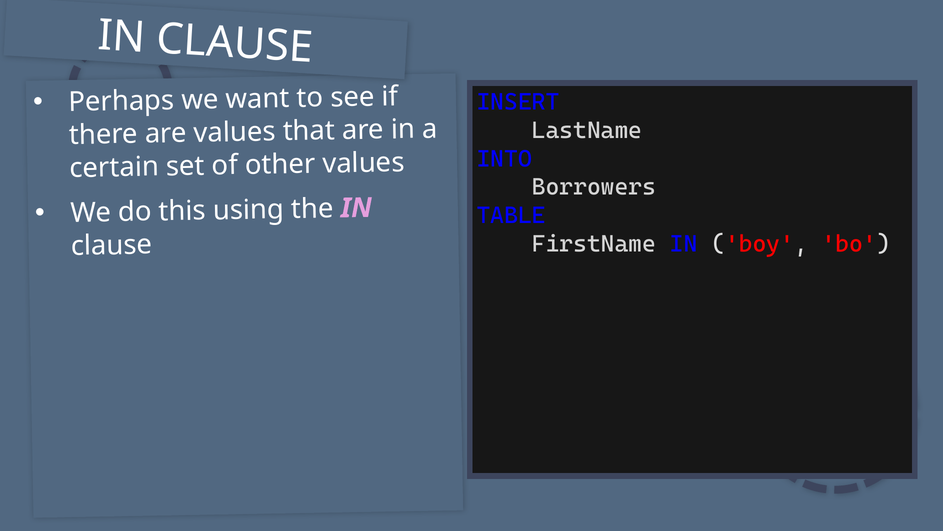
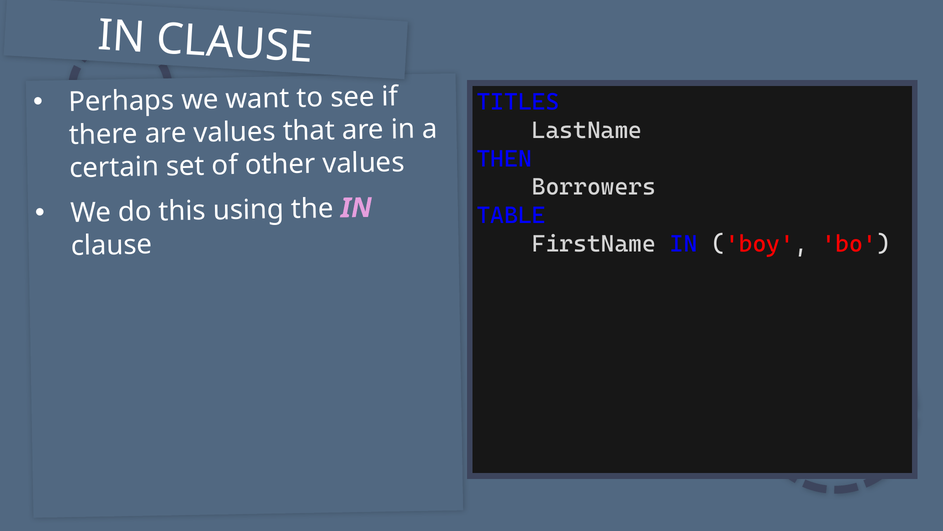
INSERT: INSERT -> TITLES (518, 102)
INTO: INTO -> THEN (504, 159)
